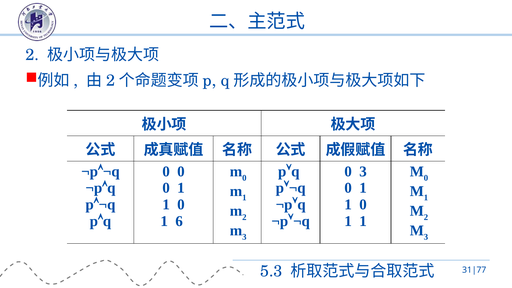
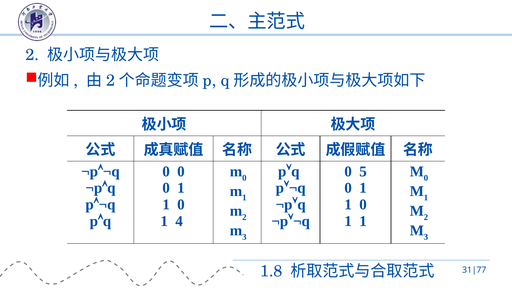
0 3: 3 -> 5 (363, 171)
6: 6 -> 4 (179, 221)
5.3: 5.3 -> 1.8 (271, 271)
